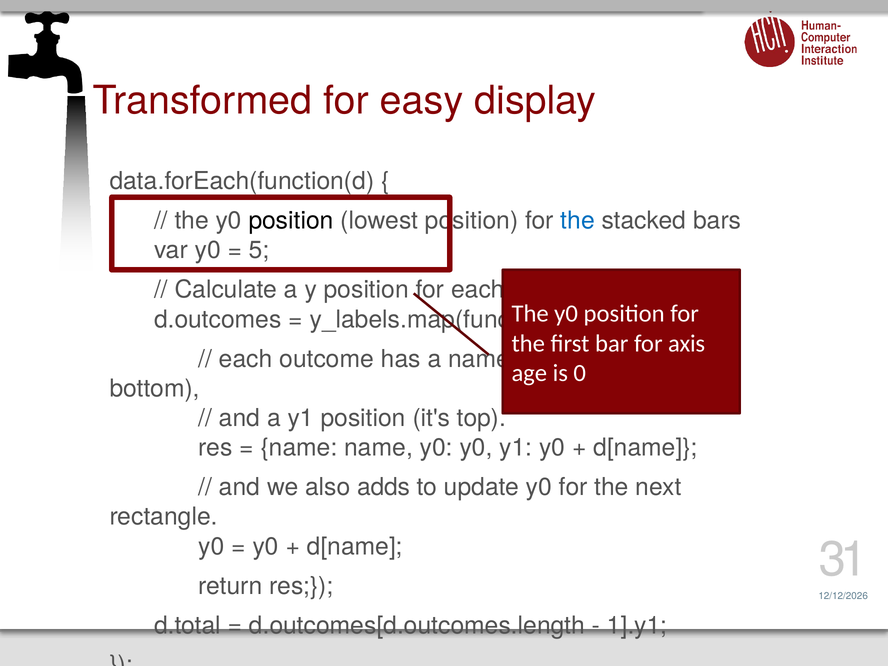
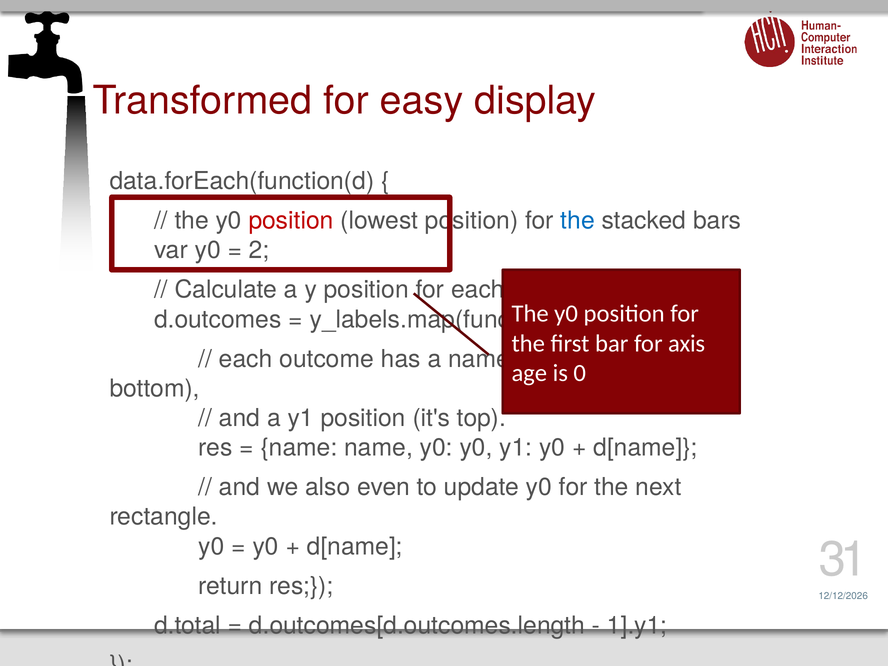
position colour: black -> red (291, 221)
5: 5 -> 2 (259, 250)
adds: adds -> even (384, 487)
